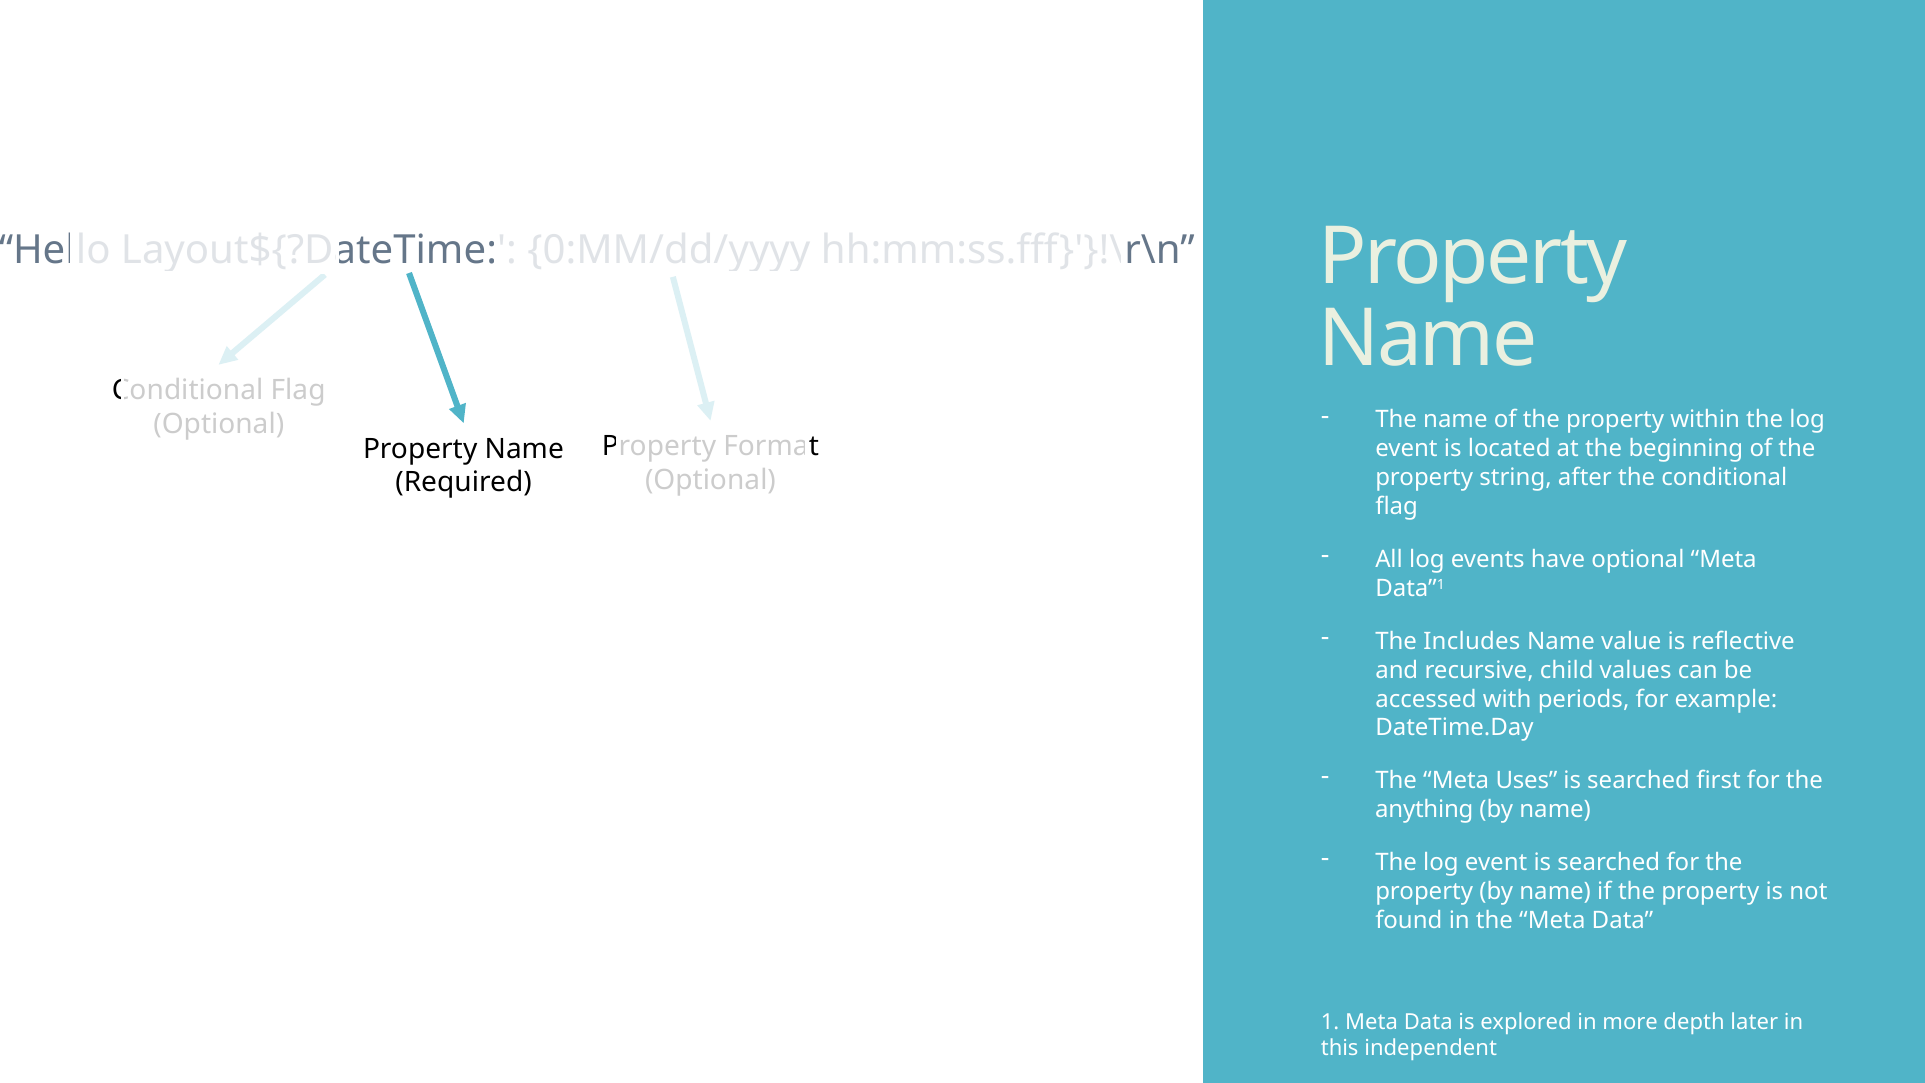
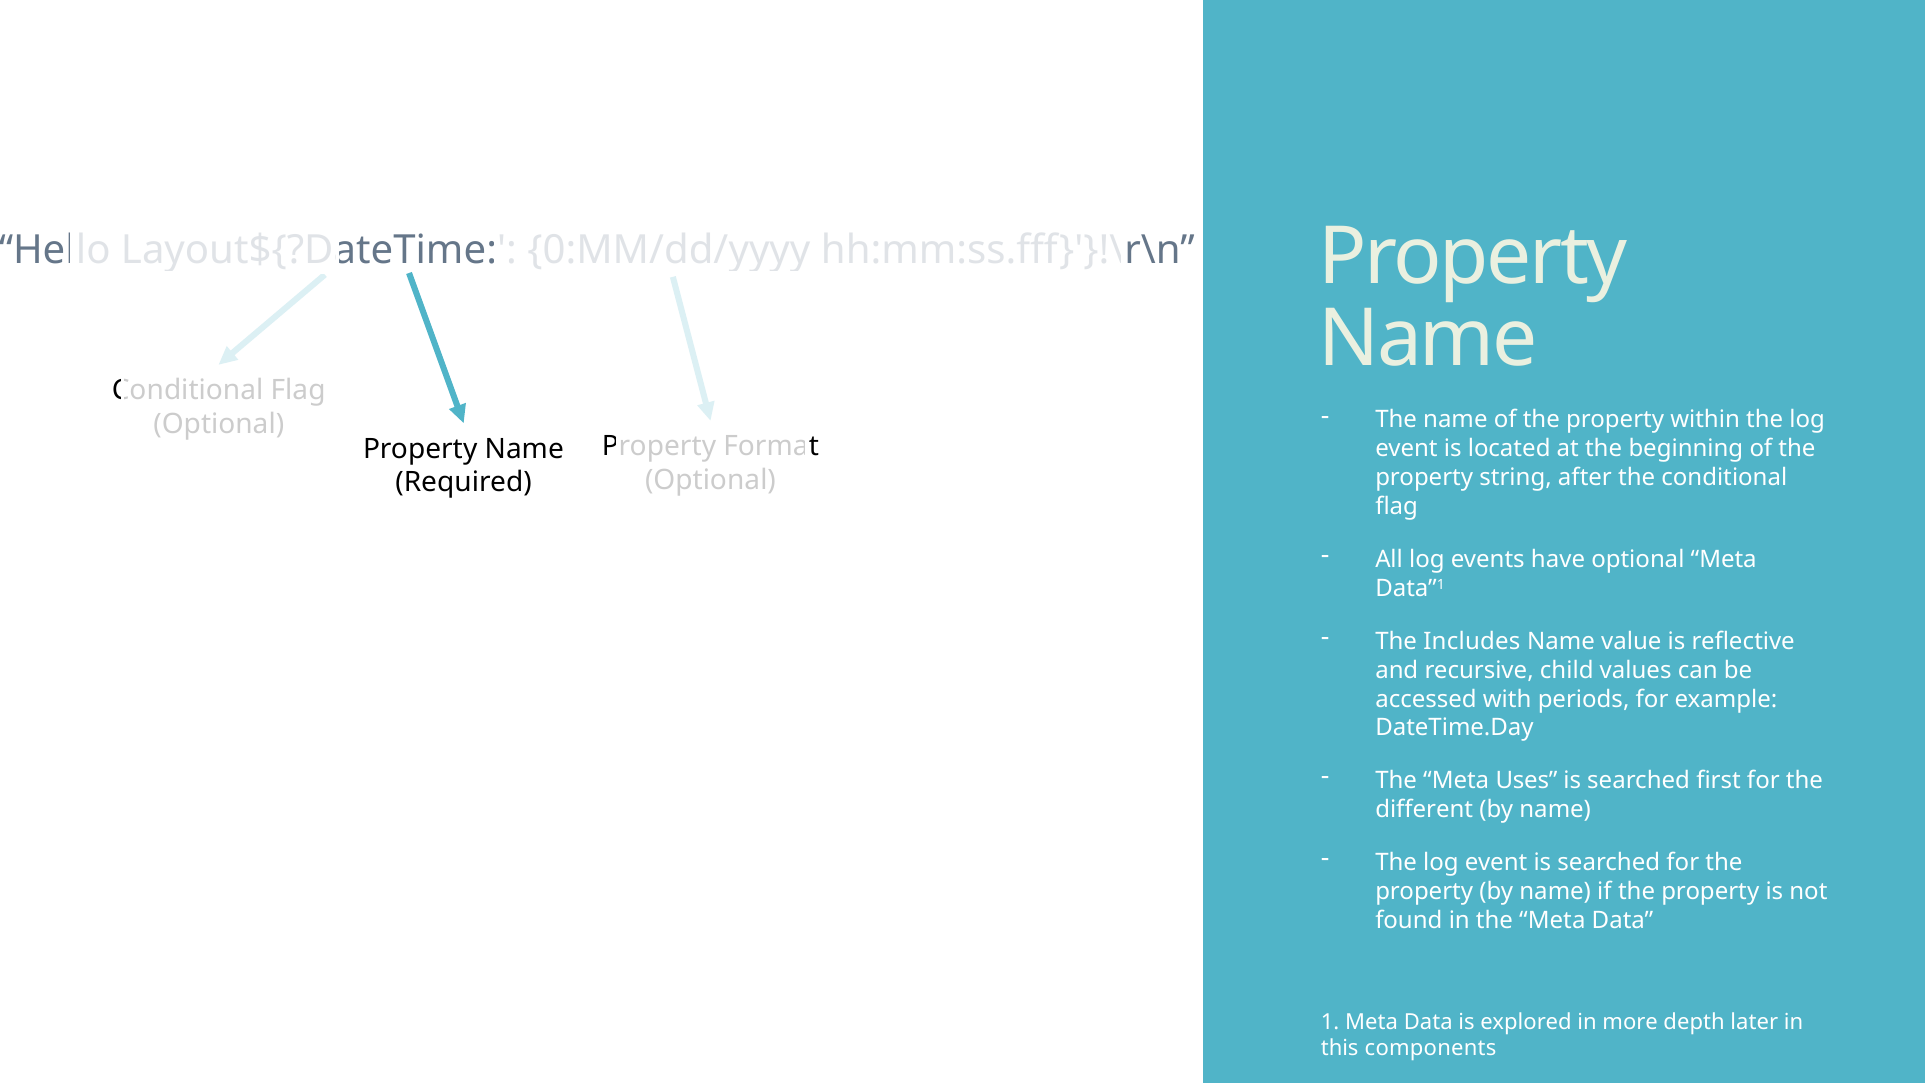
anything: anything -> different (1424, 810)
independent: independent -> components (1431, 1048)
